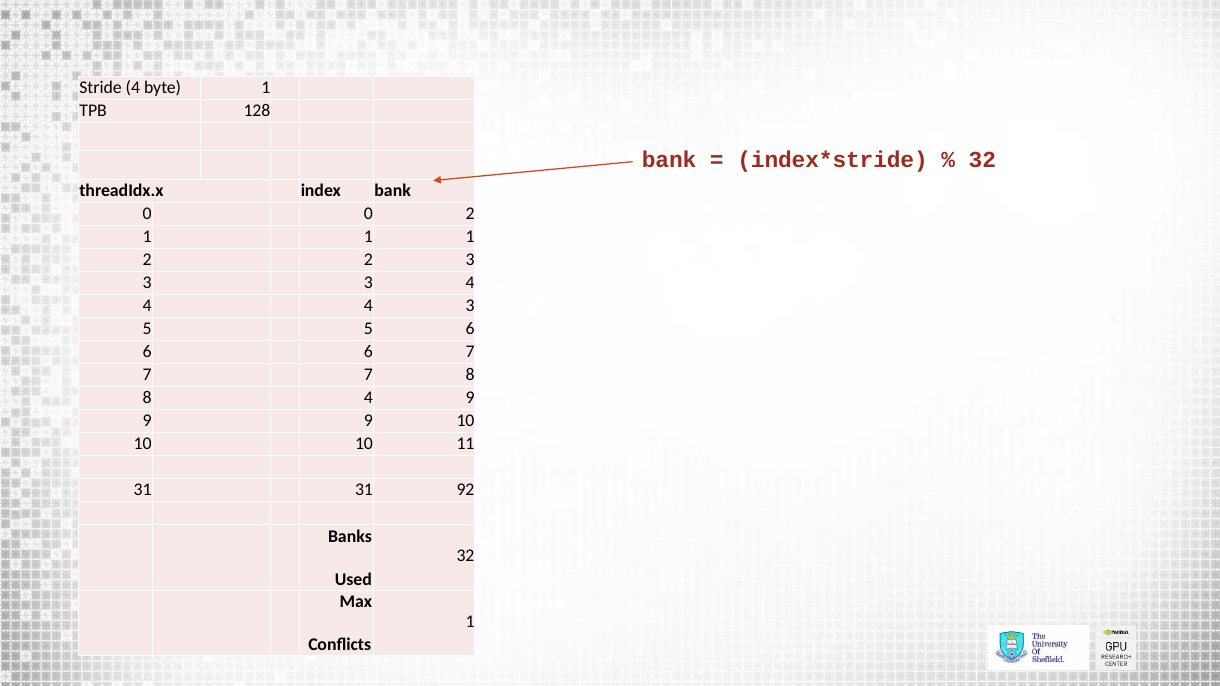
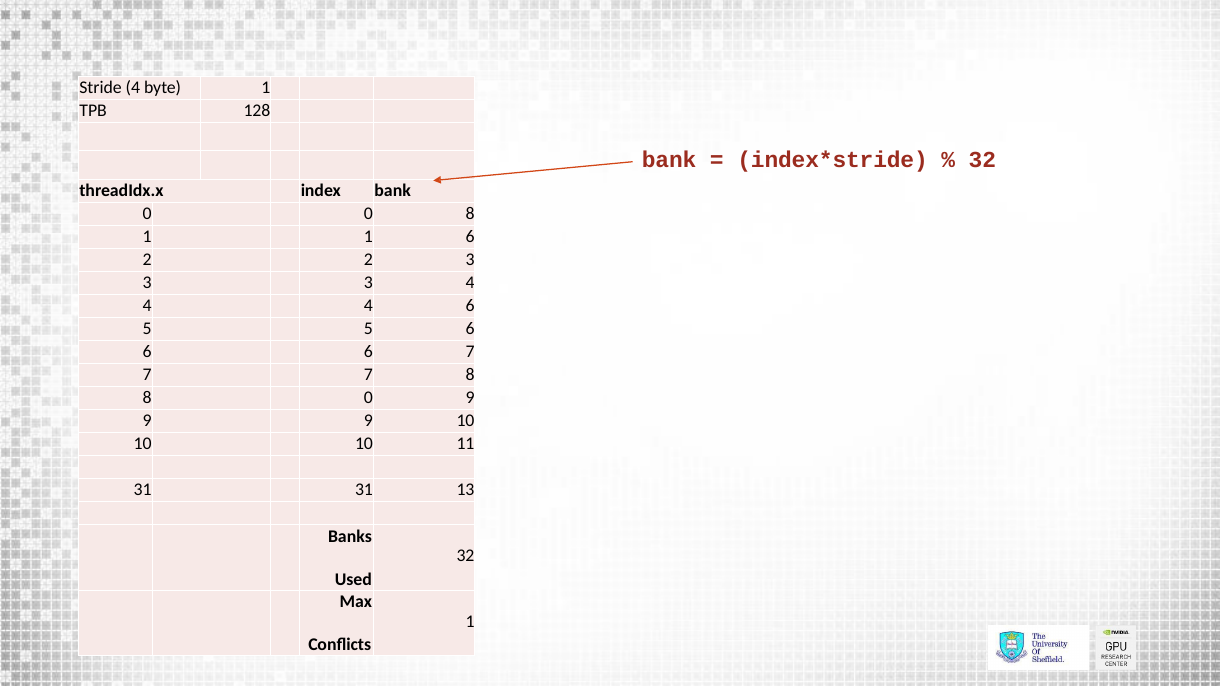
0 2: 2 -> 8 (470, 214)
1 1 1: 1 -> 6 (470, 237)
4 3: 3 -> 6 (470, 306)
8 4: 4 -> 0 (368, 398)
92: 92 -> 13 (466, 490)
